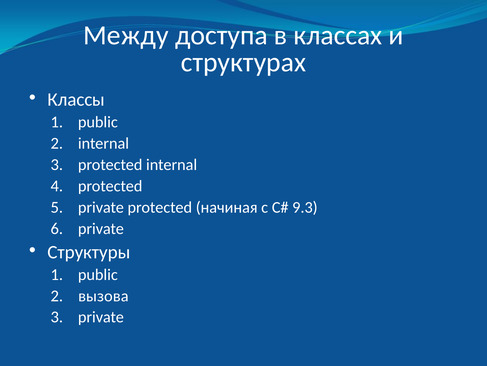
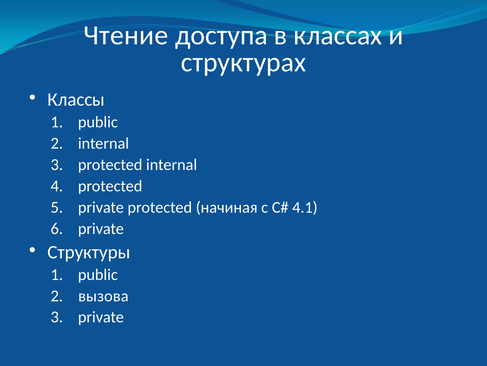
Между: Между -> Чтение (126, 35)
9.3: 9.3 -> 4.1 (305, 207)
